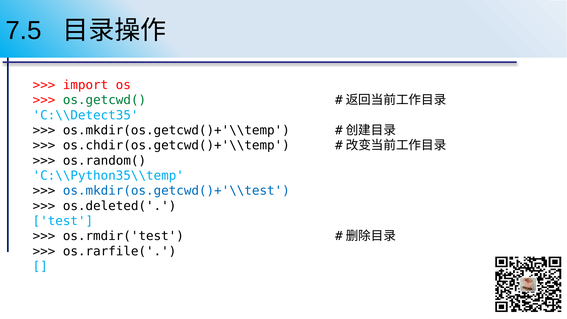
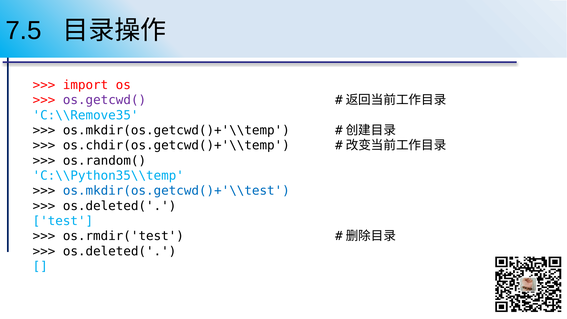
os.getcwd( colour: green -> purple (104, 100)
C:\\Detect35: C:\\Detect35 -> C:\\Remove35 (86, 115)
os.rarfile(: os.rarfile( -> os.deleted( (120, 251)
